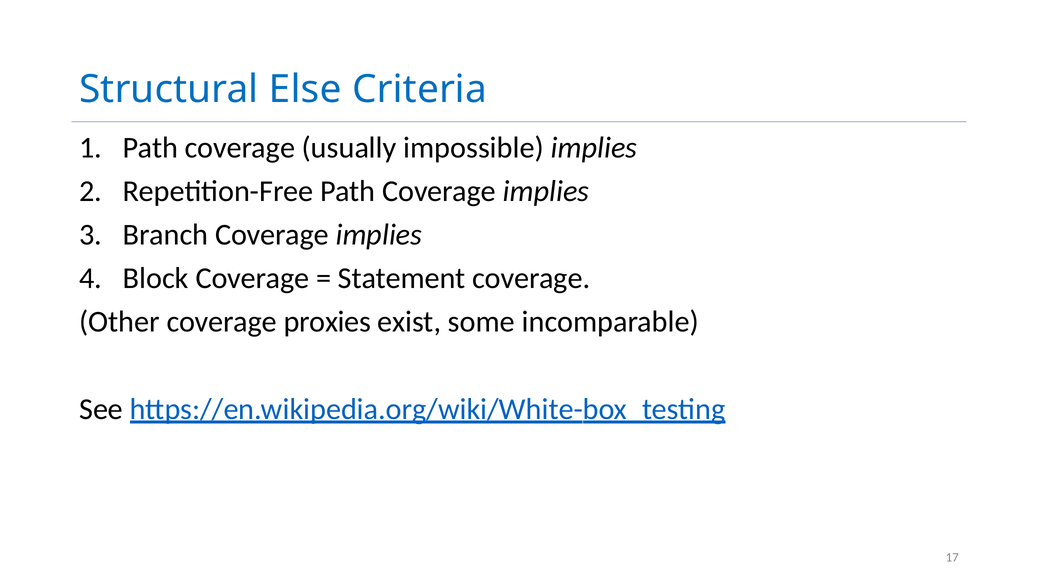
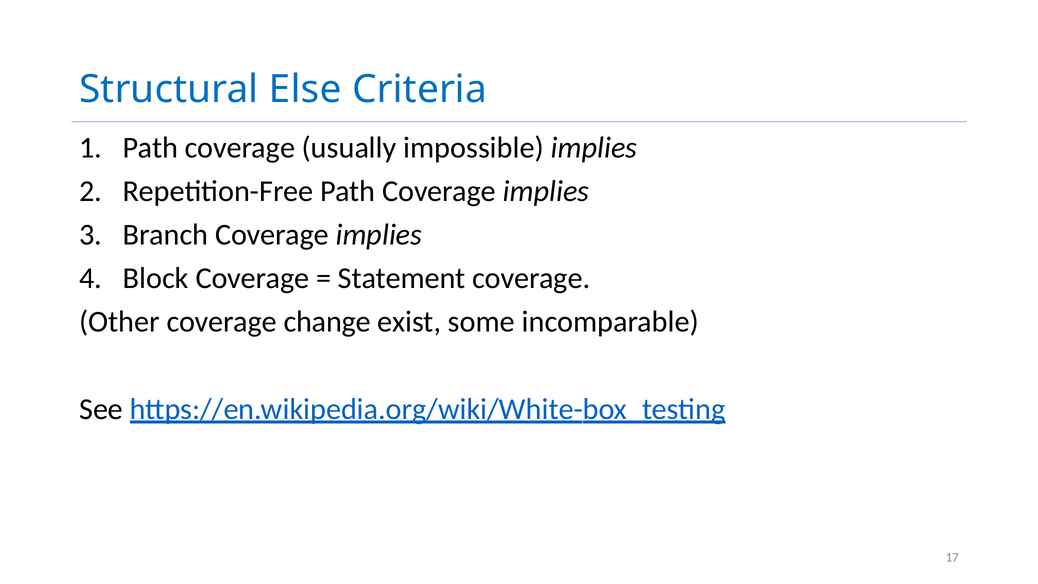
proxies: proxies -> change (327, 322)
